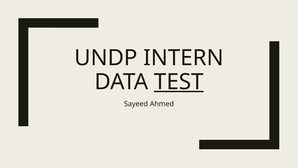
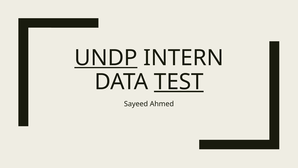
UNDP underline: none -> present (106, 58)
